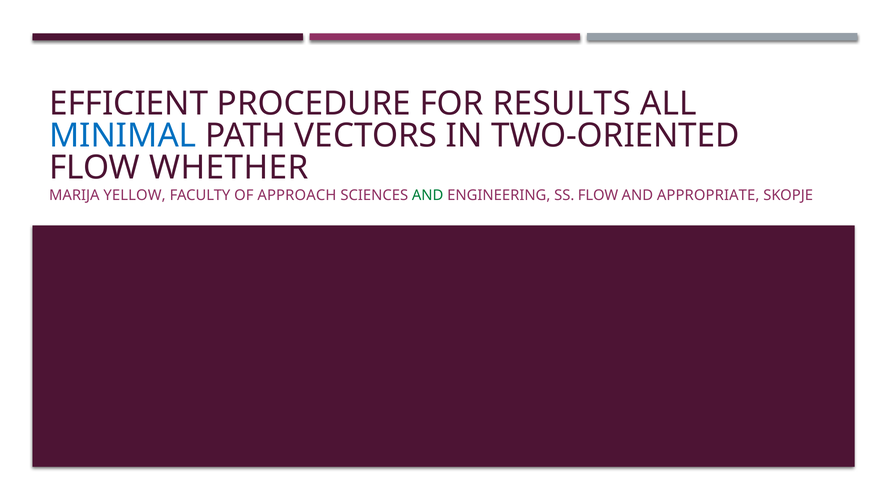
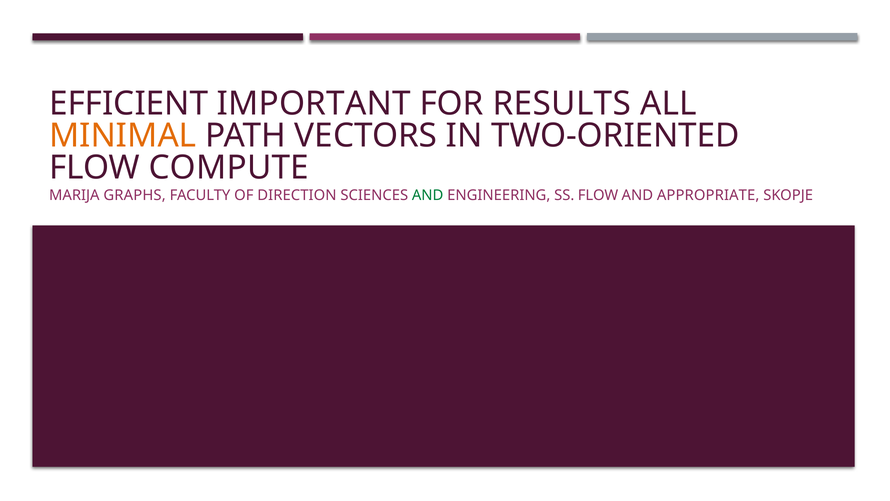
PROCEDURE: PROCEDURE -> IMPORTANT (314, 104)
MINIMAL colour: blue -> orange (123, 136)
WHETHER: WHETHER -> COMPUTE (229, 168)
YELLOW: YELLOW -> GRAPHS (135, 195)
APPROACH: APPROACH -> DIRECTION (297, 195)
